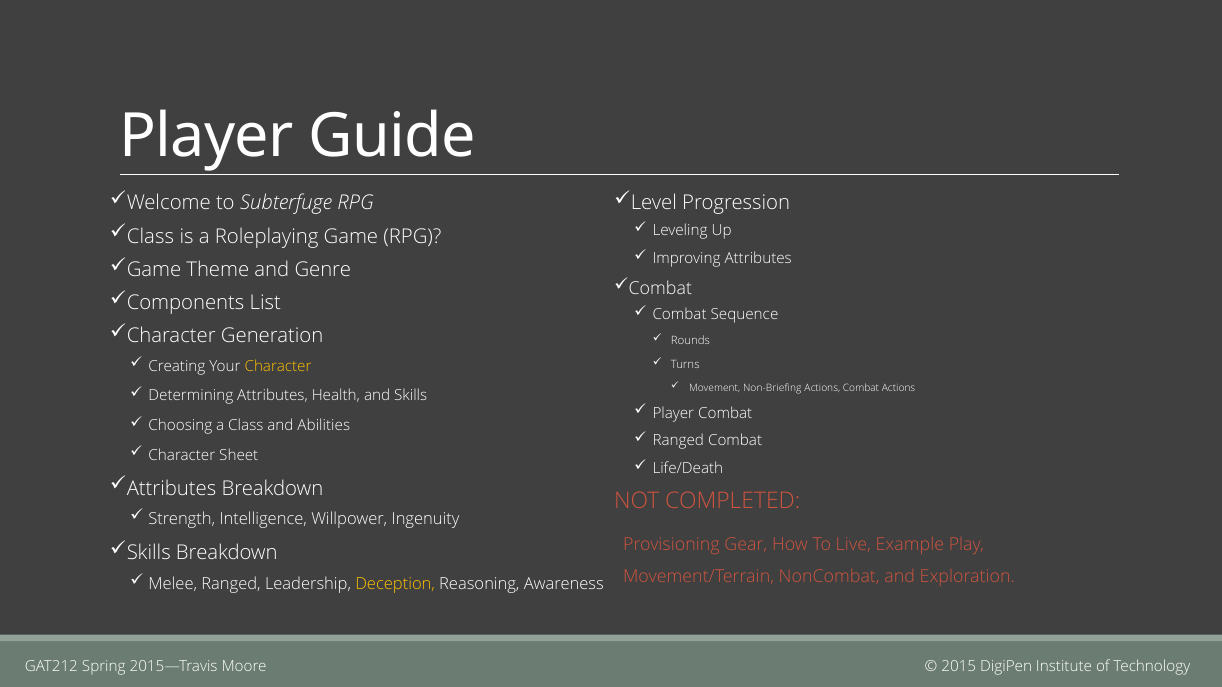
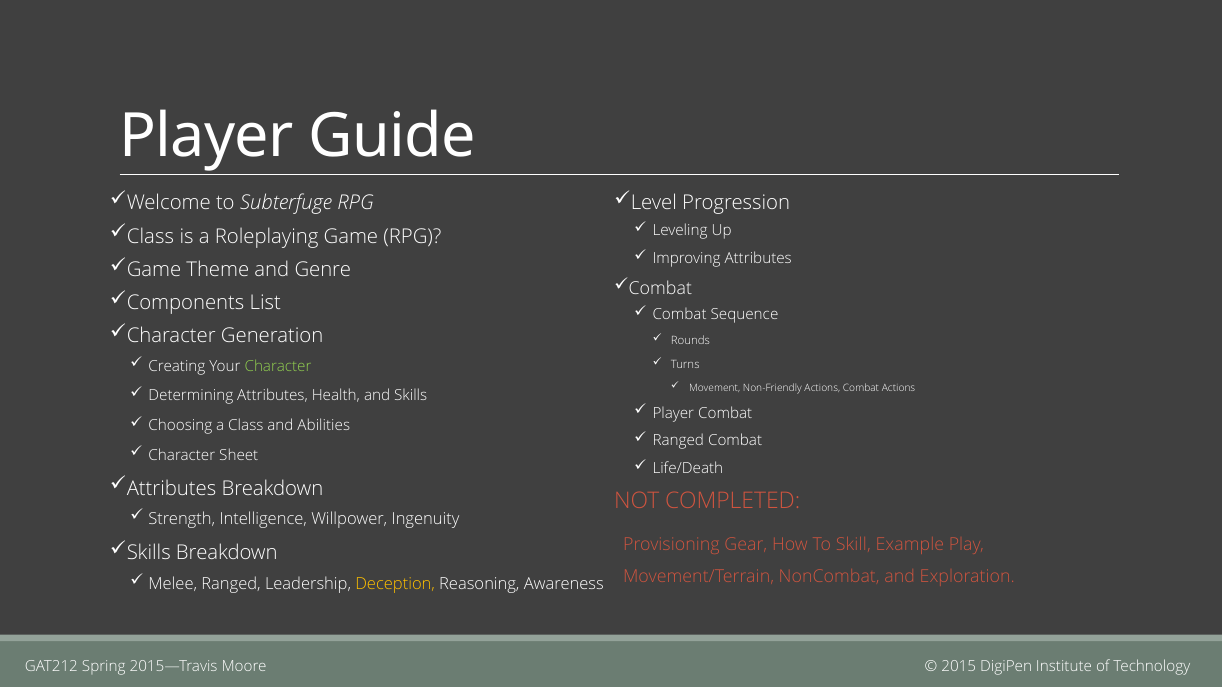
Character colour: yellow -> light green (278, 366)
Non-Briefing: Non-Briefing -> Non-Friendly (772, 388)
Live: Live -> Skill (853, 545)
